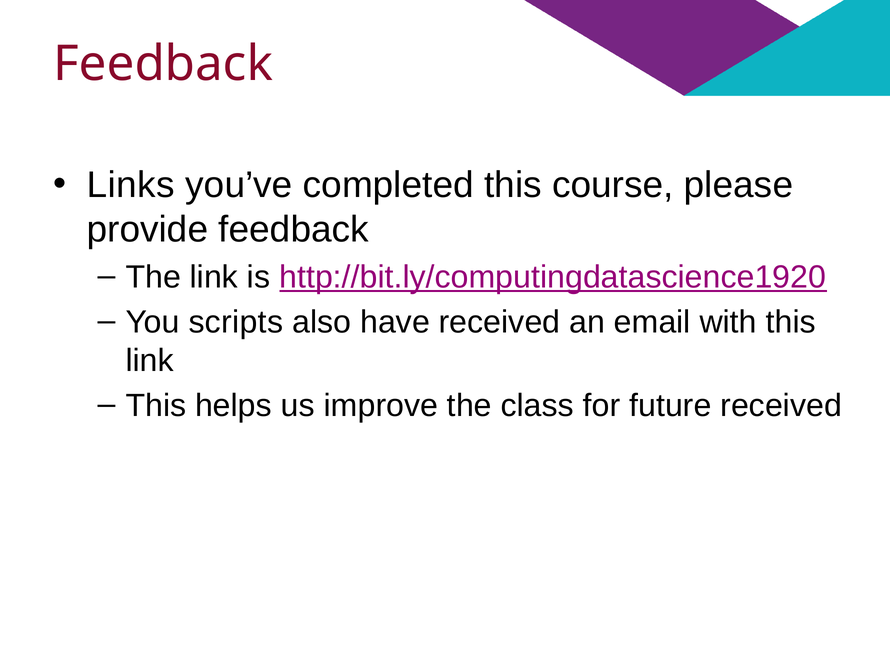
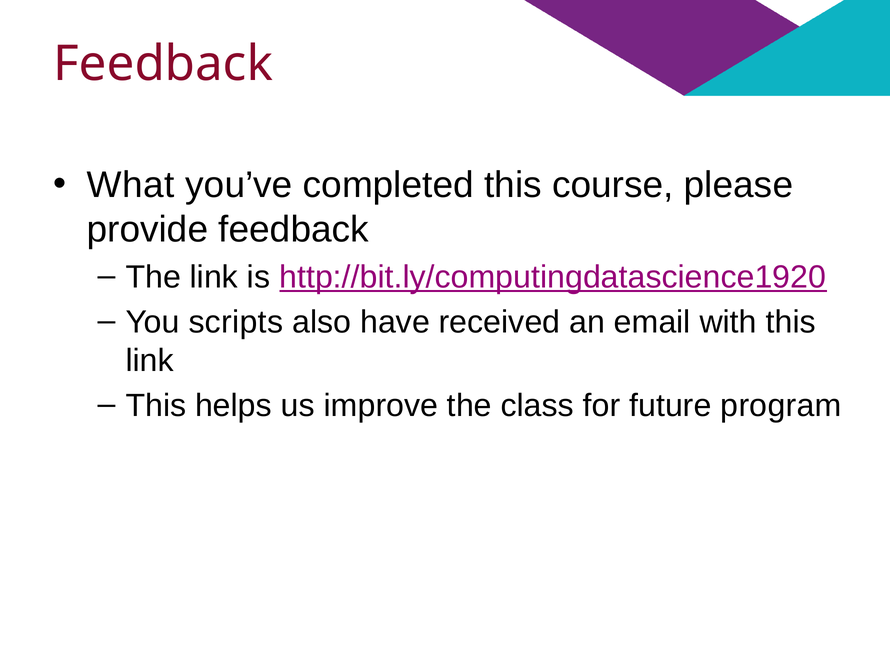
Links: Links -> What (131, 185)
future received: received -> program (781, 406)
